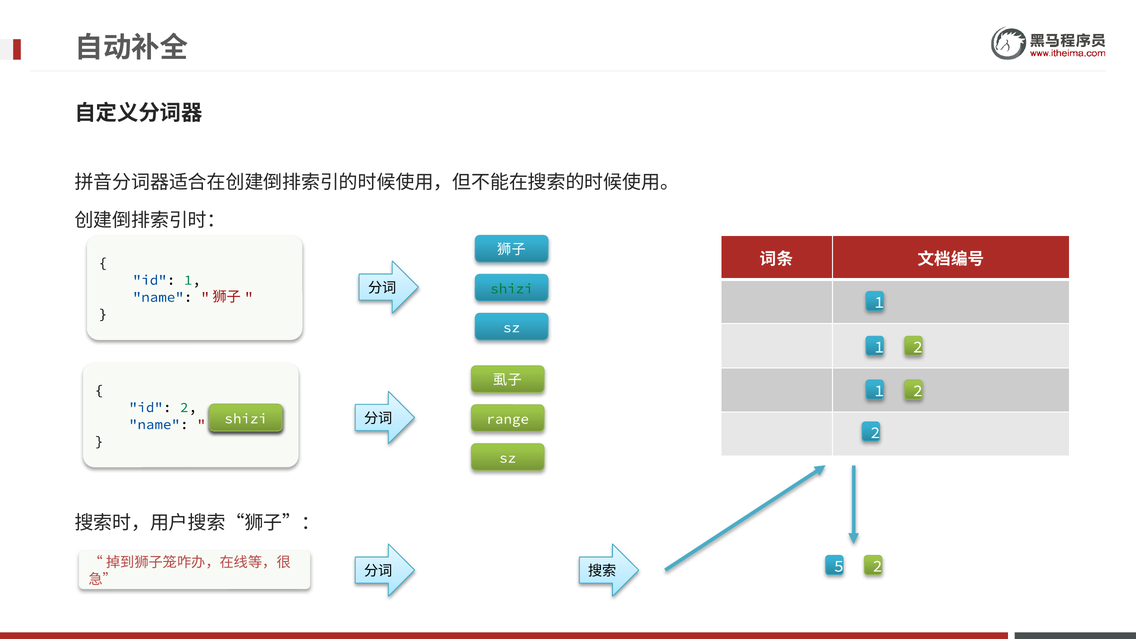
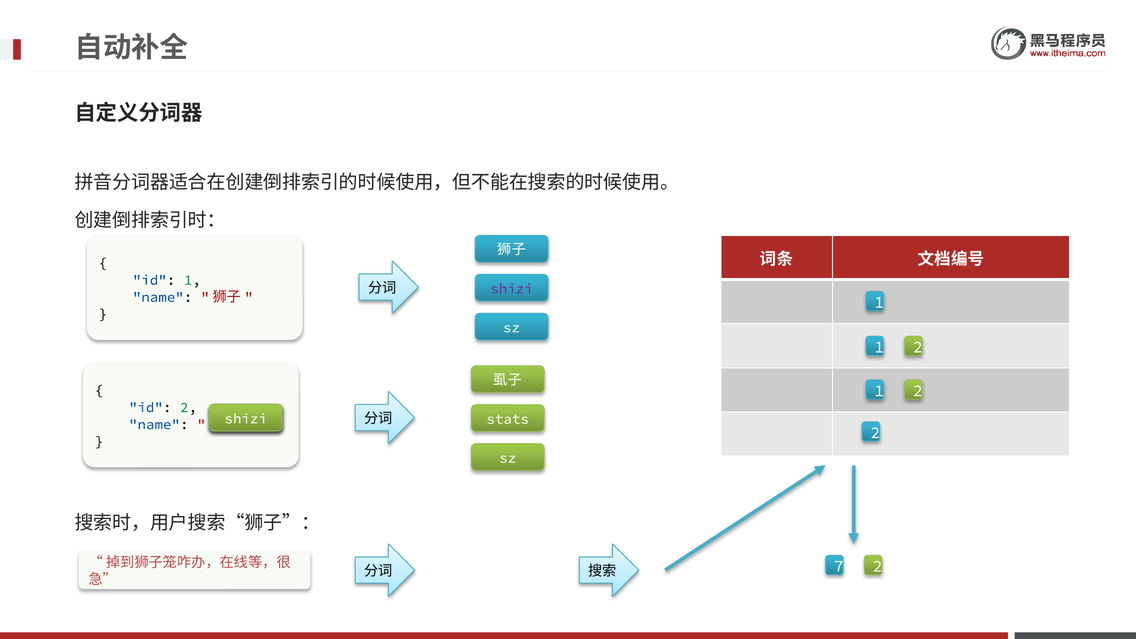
shizi colour: green -> purple (512, 289)
range: range -> stats (508, 419)
5: 5 -> 7 (839, 566)
